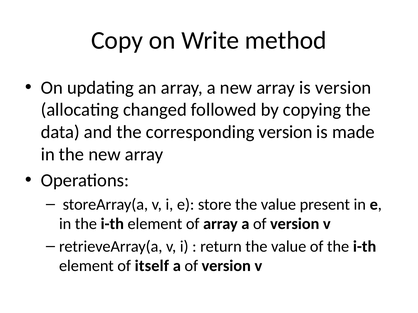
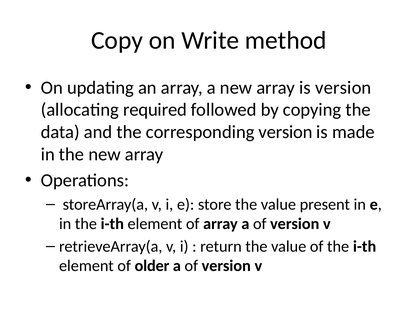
changed: changed -> required (155, 110)
itself: itself -> older (152, 266)
